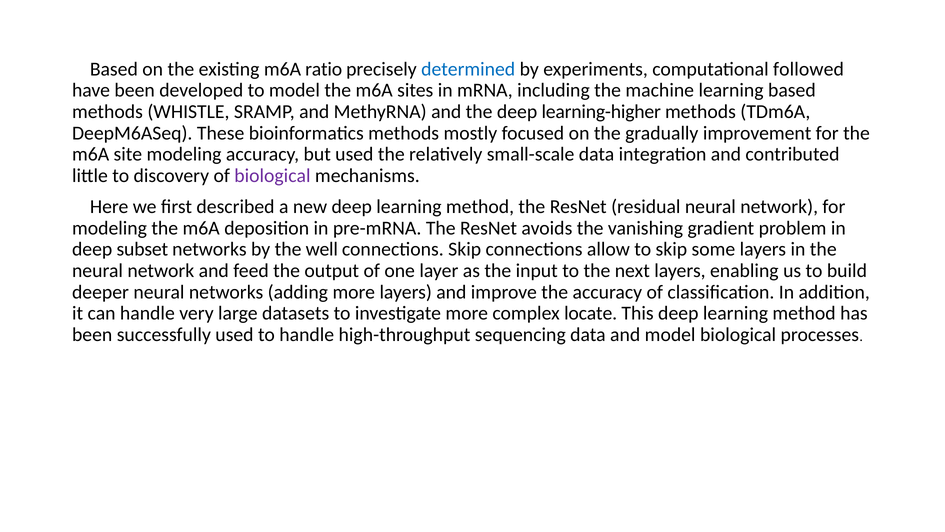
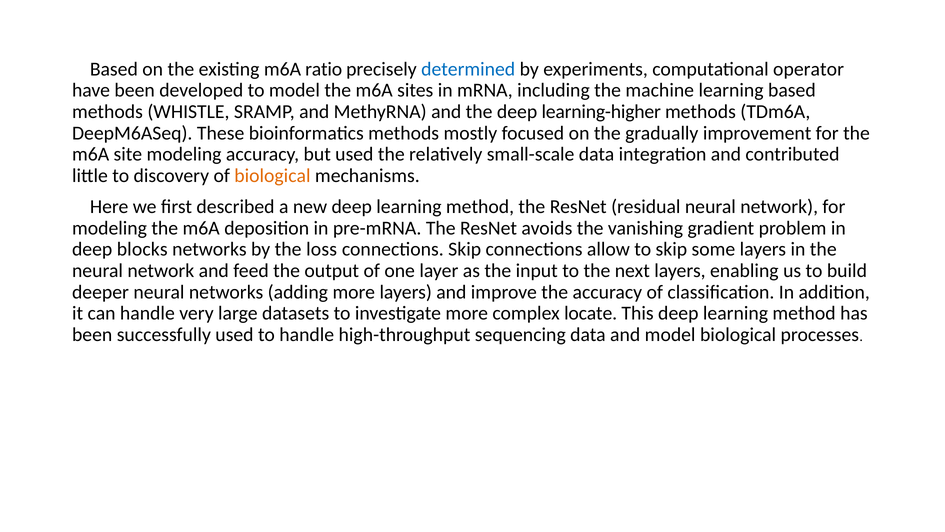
followed: followed -> operator (809, 69)
biological colour: purple -> orange (272, 176)
subset: subset -> blocks (142, 249)
well: well -> loss (322, 249)
